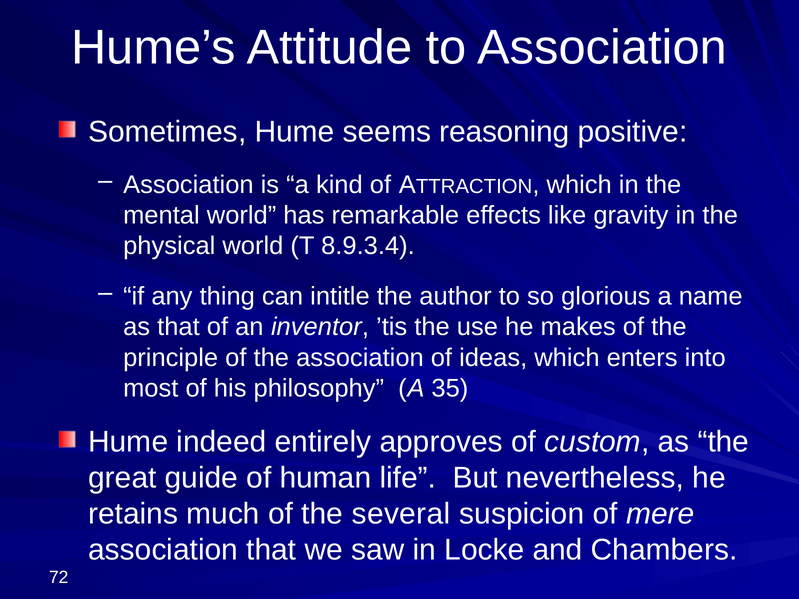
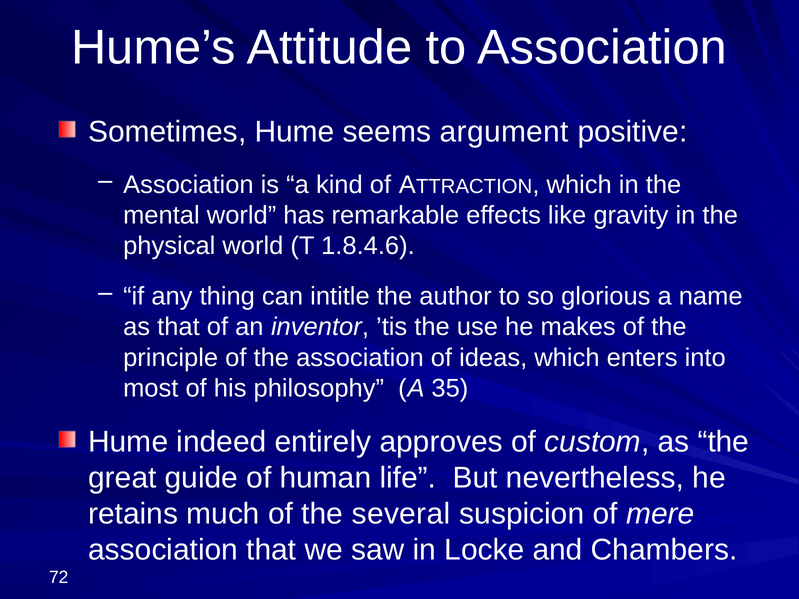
reasoning: reasoning -> argument (504, 132)
8.9.3.4: 8.9.3.4 -> 1.8.4.6 (368, 246)
